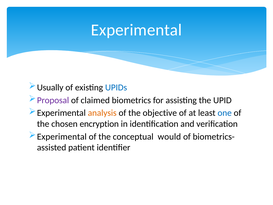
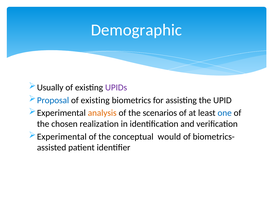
Experimental: Experimental -> Demographic (136, 30)
UPIDs colour: blue -> purple (116, 87)
Proposal colour: purple -> blue (53, 100)
claimed: claimed -> existing (95, 100)
objective: objective -> scenarios (160, 113)
encryption: encryption -> realization (99, 124)
